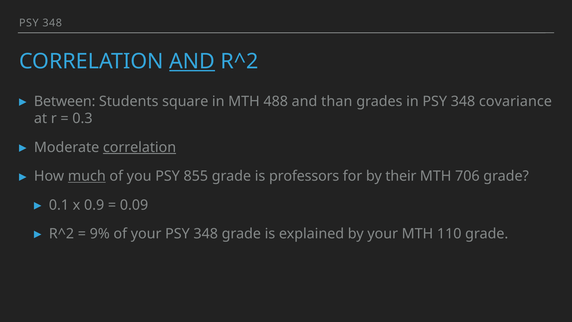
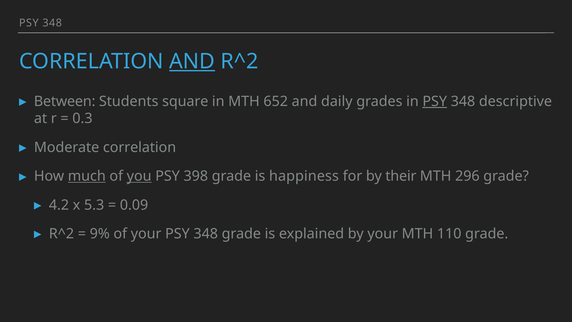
488: 488 -> 652 (276, 101)
than: than -> daily (337, 101)
PSY underline: none -> present (435, 101)
covariance: covariance -> descriptive (516, 101)
correlation underline: present -> none (140, 147)
you underline: none -> present (139, 176)
855: 855 -> 398 (196, 176)
professors: professors -> happiness (304, 176)
706: 706 -> 296 (467, 176)
0.1: 0.1 -> 4.2 (59, 205)
0.9: 0.9 -> 5.3 (94, 205)
